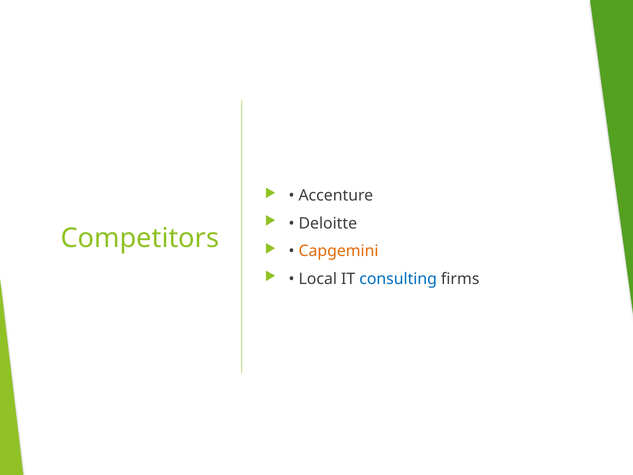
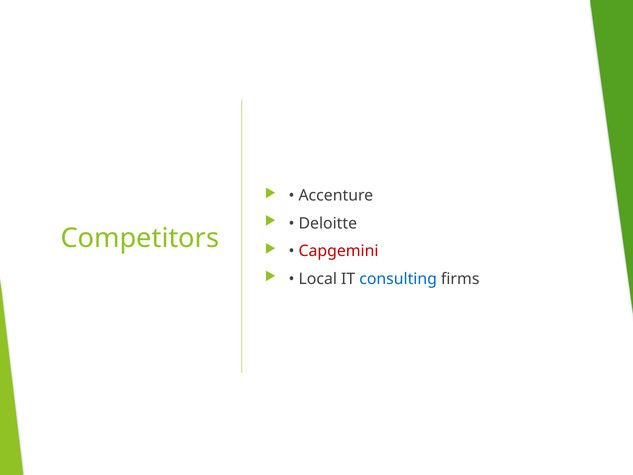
Capgemini colour: orange -> red (339, 251)
